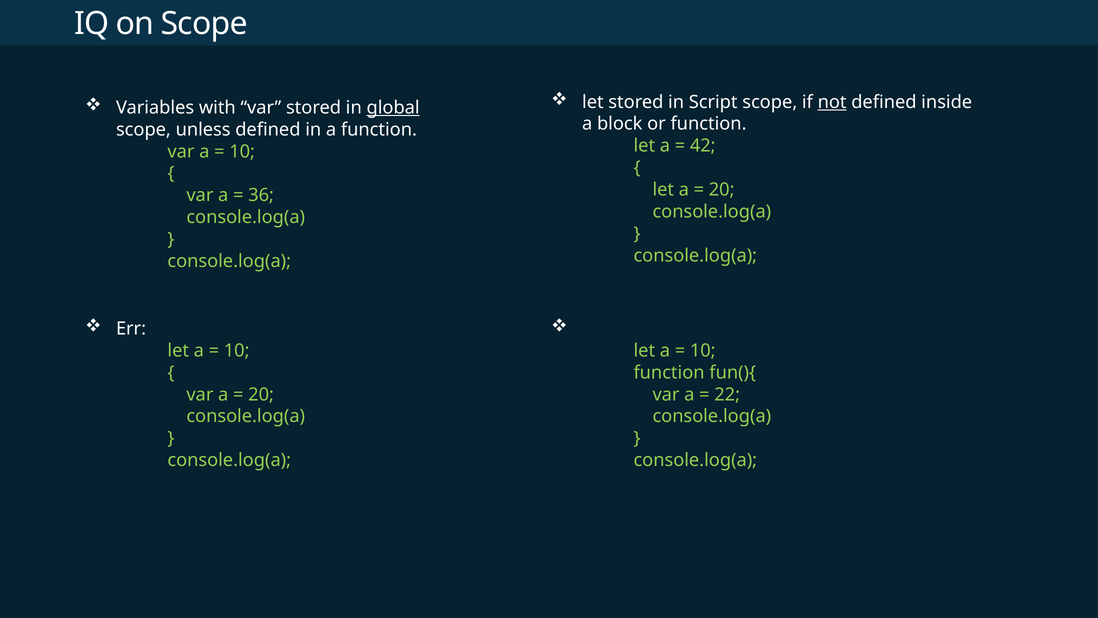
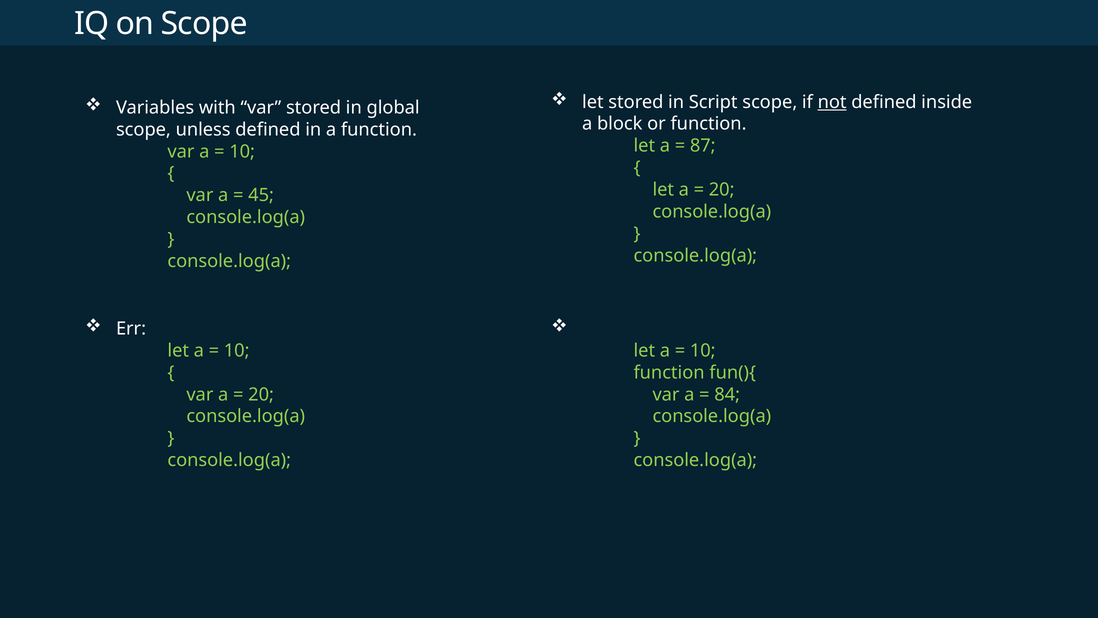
global underline: present -> none (393, 107)
42: 42 -> 87 (703, 146)
36: 36 -> 45 (261, 195)
22: 22 -> 84 (727, 394)
